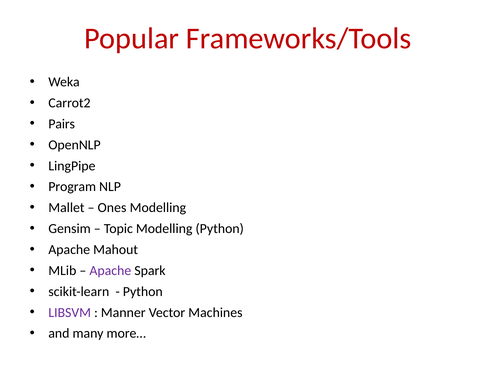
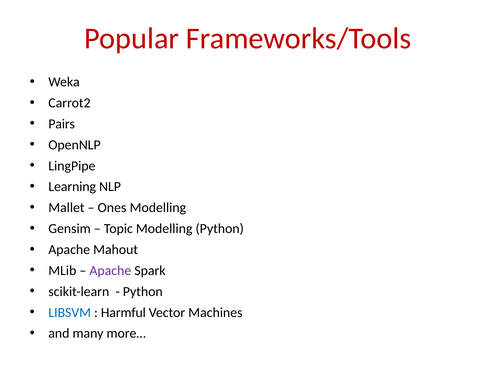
Program: Program -> Learning (72, 187)
LIBSVM colour: purple -> blue (70, 312)
Manner: Manner -> Harmful (123, 312)
